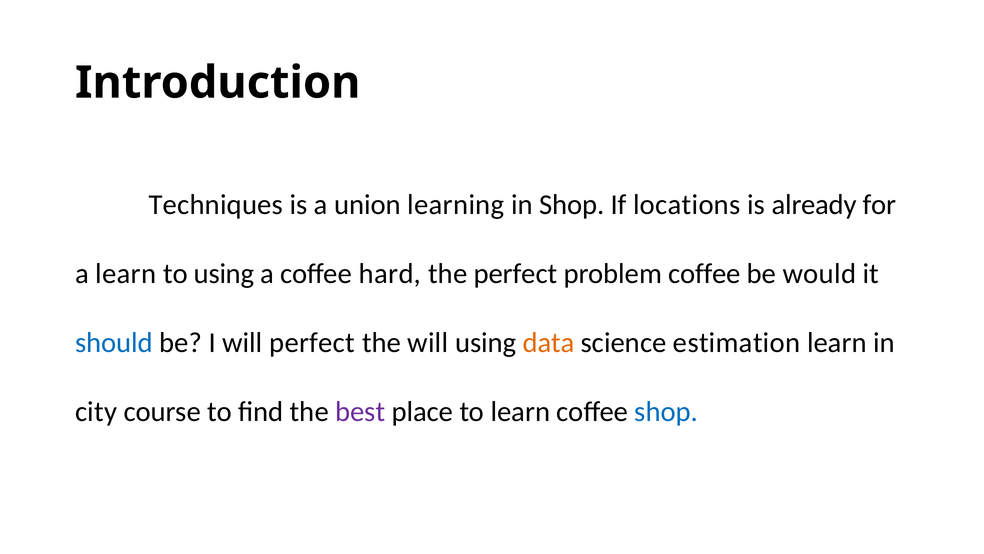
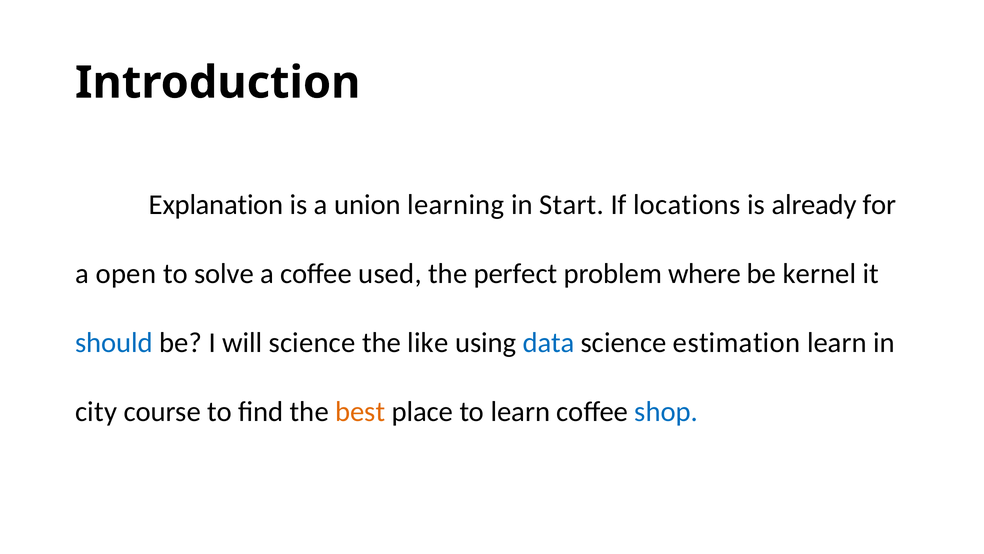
Techniques: Techniques -> Explanation (216, 205)
in Shop: Shop -> Start (572, 205)
a learn: learn -> open (126, 274)
to using: using -> solve (224, 274)
hard: hard -> used (390, 274)
problem coffee: coffee -> where (705, 274)
would: would -> kernel (819, 274)
will perfect: perfect -> science (312, 343)
the will: will -> like (428, 343)
data colour: orange -> blue (549, 343)
best colour: purple -> orange (360, 411)
